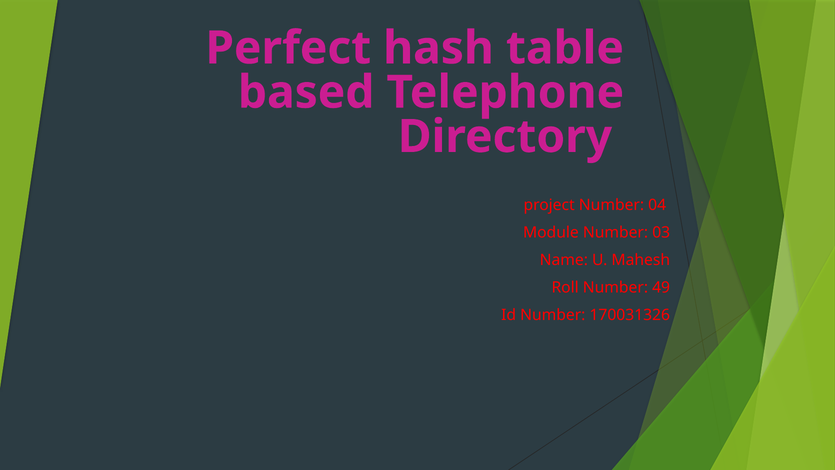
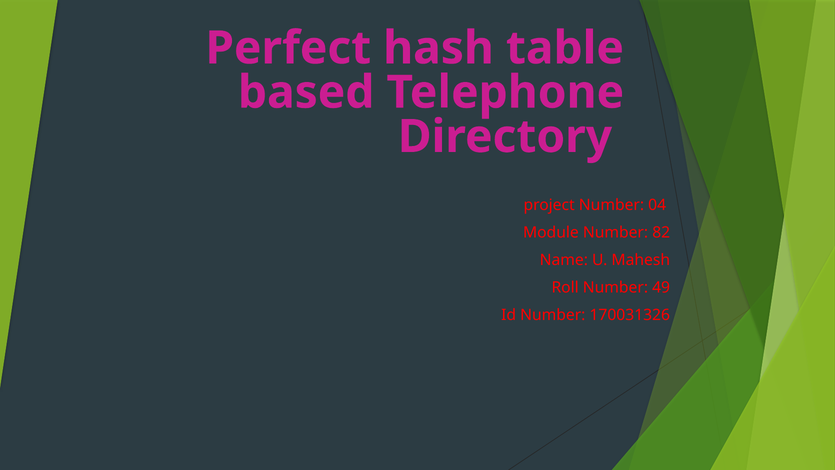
03: 03 -> 82 (661, 232)
